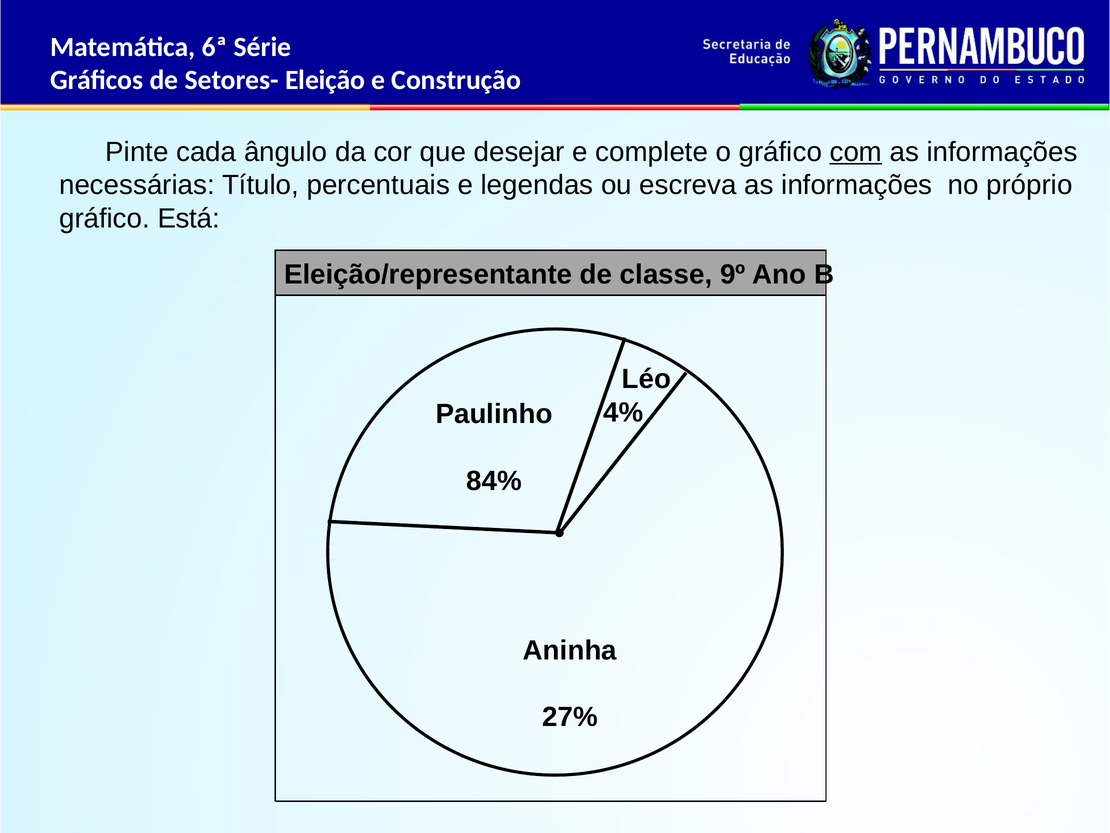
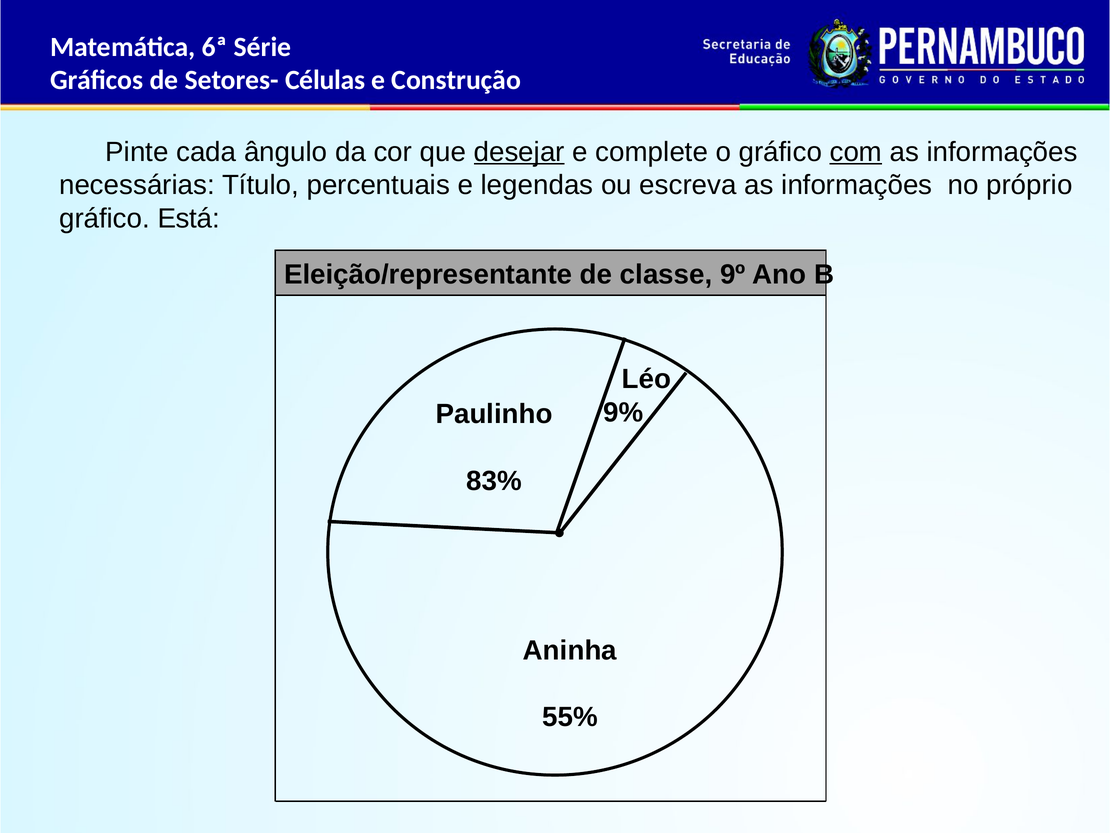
Eleição: Eleição -> Células (325, 80)
desejar underline: none -> present (519, 152)
4%: 4% -> 9% (623, 412)
84%: 84% -> 83% (494, 481)
27%: 27% -> 55% (570, 717)
